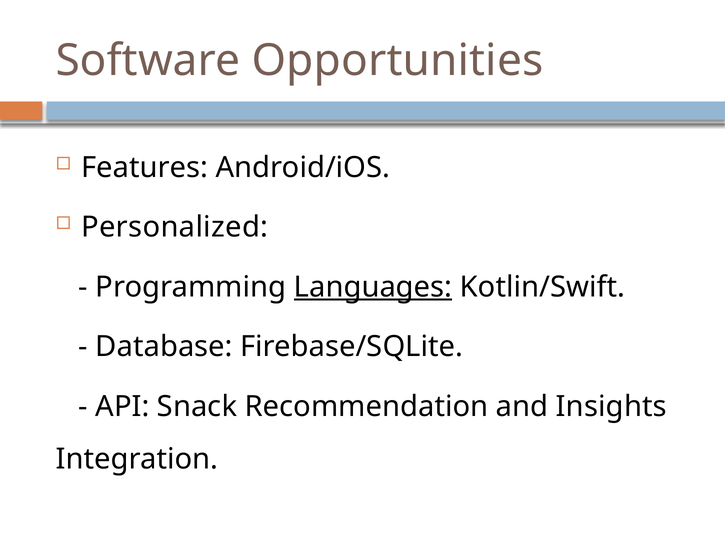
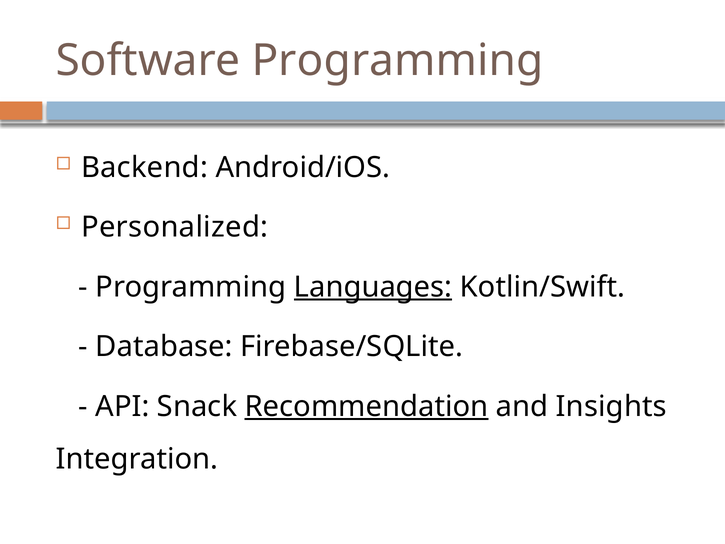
Software Opportunities: Opportunities -> Programming (398, 60)
Features: Features -> Backend (144, 168)
Recommendation underline: none -> present (367, 406)
